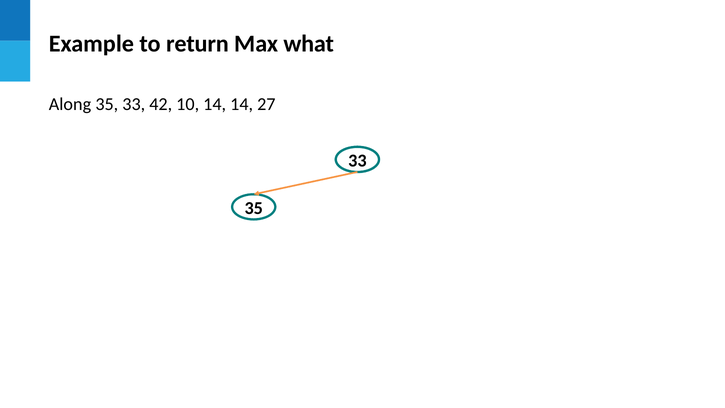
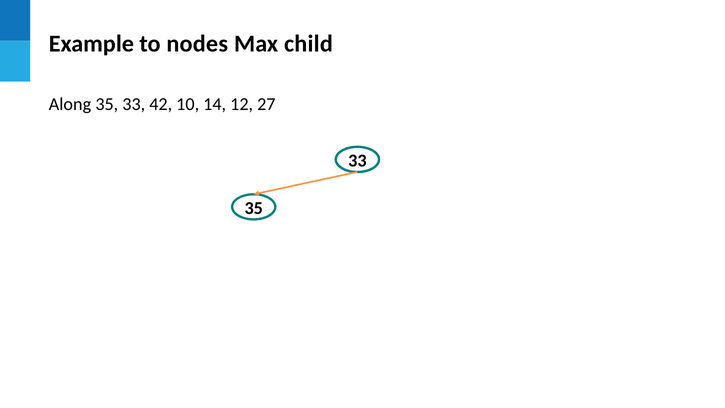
return: return -> nodes (197, 44)
what: what -> child (308, 44)
14 14: 14 -> 12 (242, 104)
